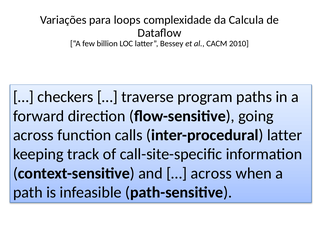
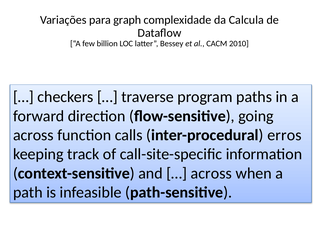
loops: loops -> graph (127, 20)
inter-procedural latter: latter -> erros (284, 135)
